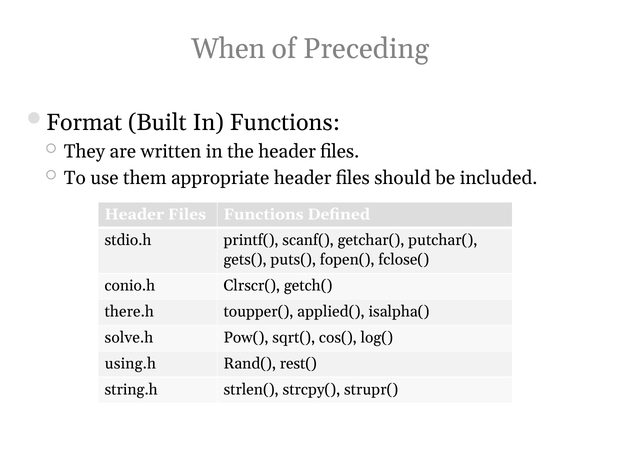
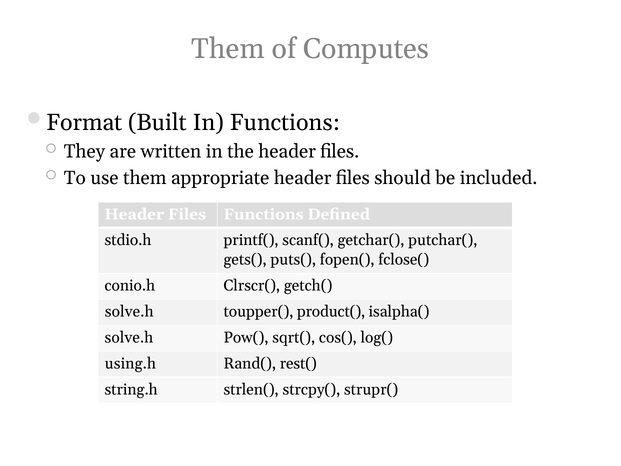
When: When -> Them (228, 49)
Preceding: Preceding -> Computes (366, 49)
there.h: there.h -> solve.h (129, 312)
applied(: applied( -> product( (331, 312)
